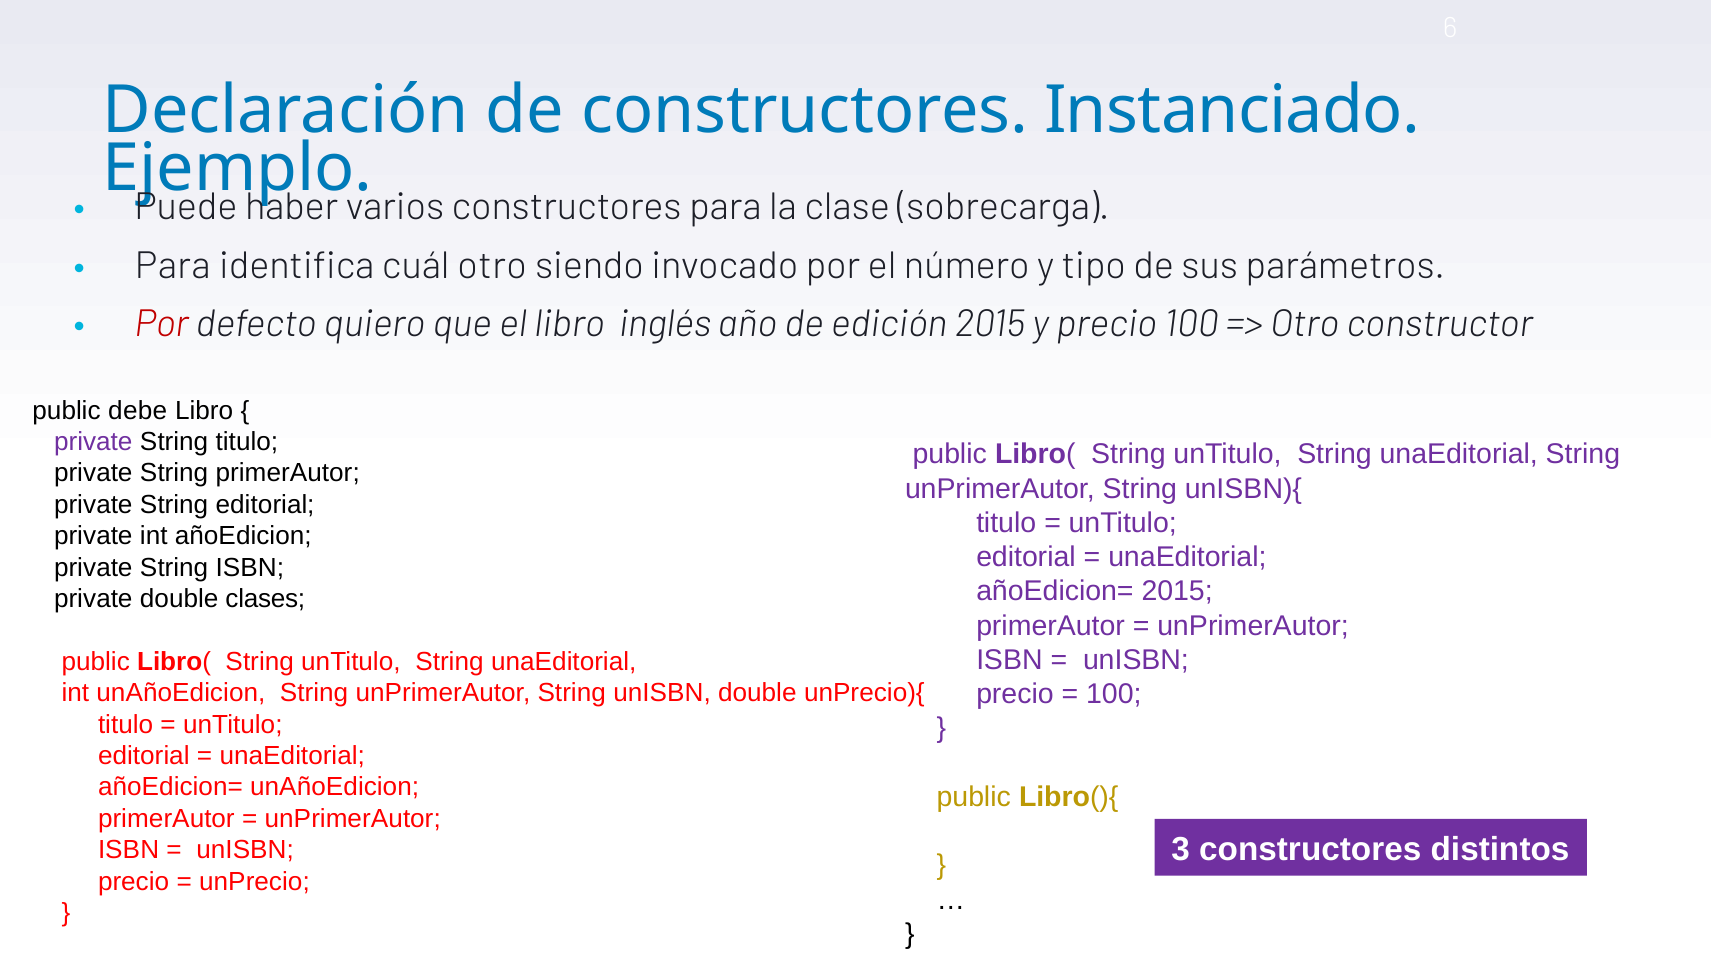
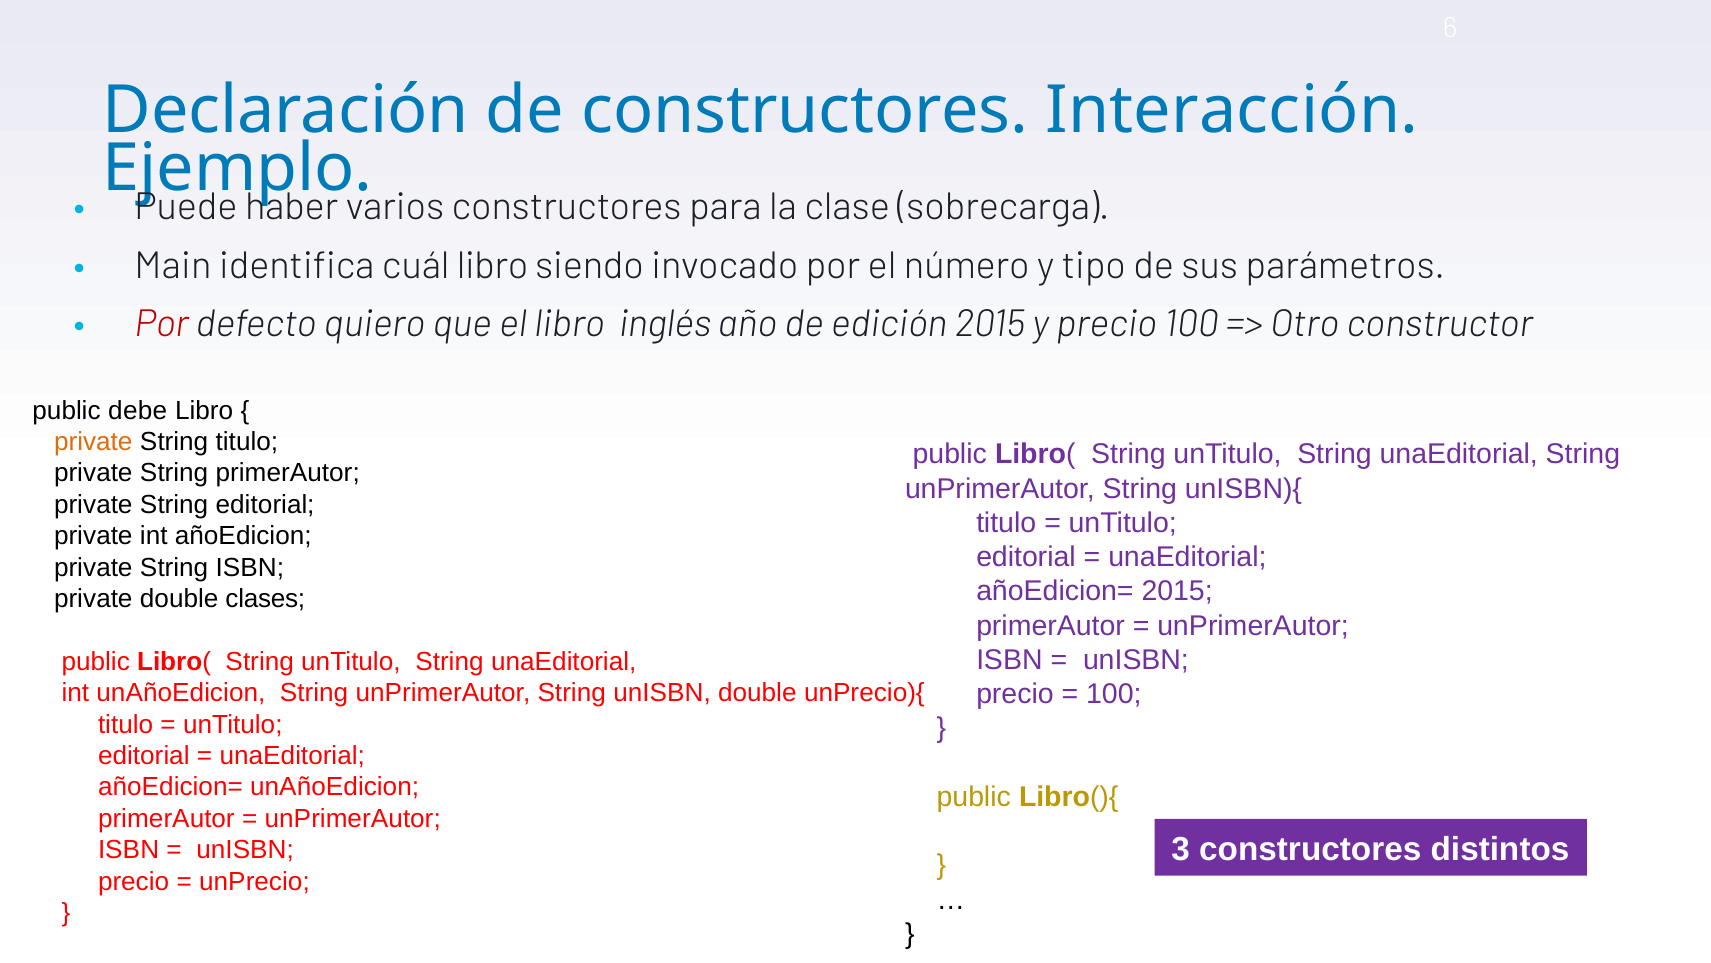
Instanciado: Instanciado -> Interacción (1232, 111)
Para: Para -> Main (173, 266)
cuál otro: otro -> libro (493, 266)
private colour: purple -> orange (93, 442)
